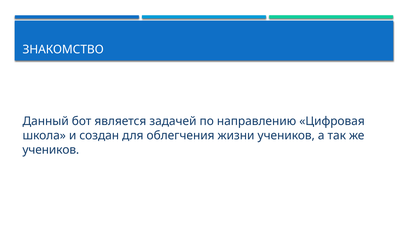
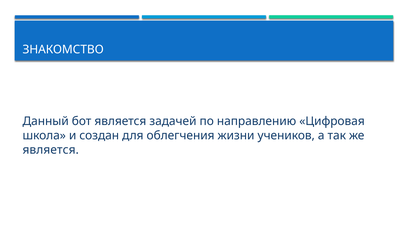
учеников: учеников -> является (51, 150)
